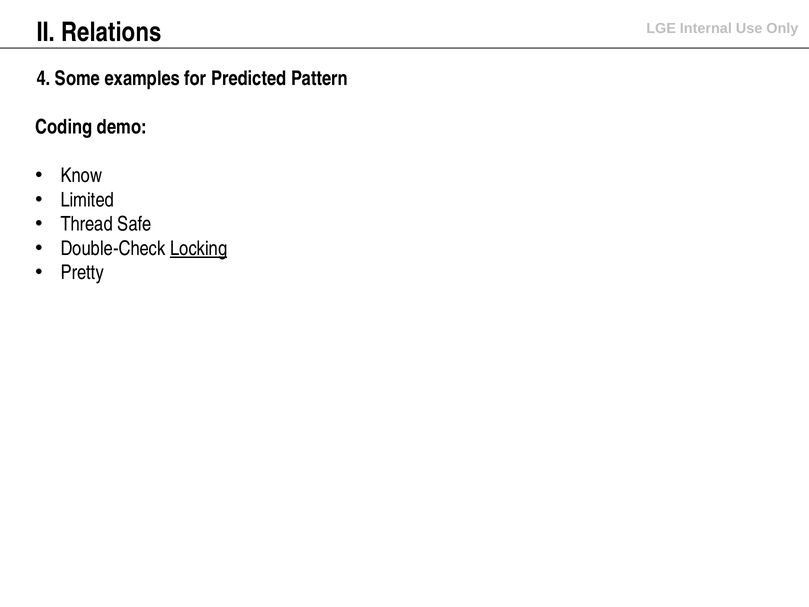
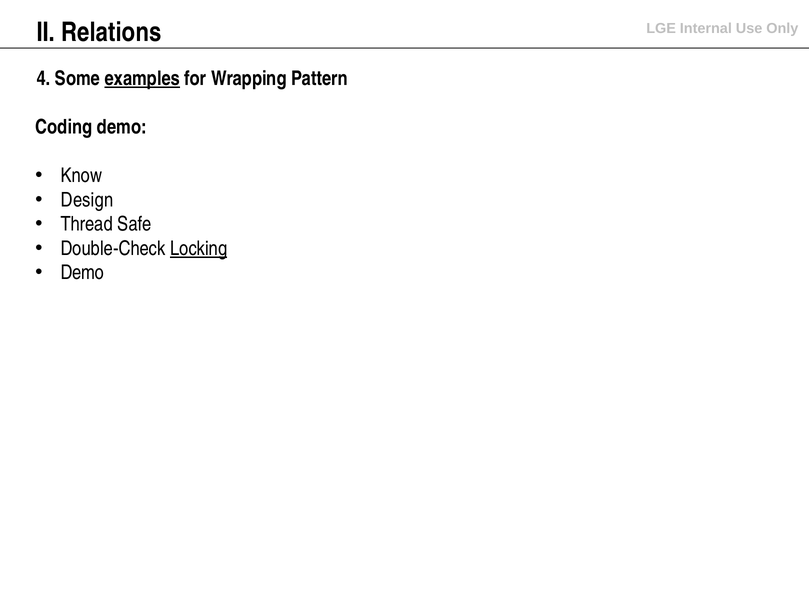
examples underline: none -> present (142, 78)
Predicted: Predicted -> Wrapping (249, 78)
Limited: Limited -> Design (87, 200)
Pretty: Pretty -> Demo (82, 273)
